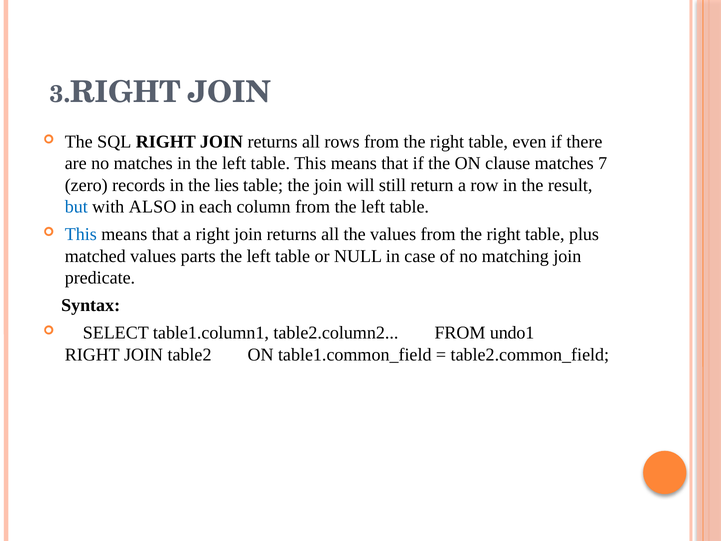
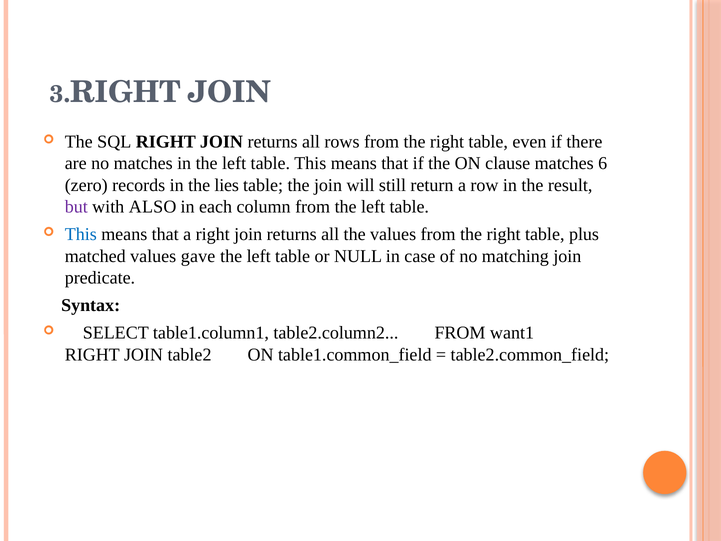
7: 7 -> 6 (603, 163)
but colour: blue -> purple (76, 207)
parts: parts -> gave (198, 256)
undo1: undo1 -> want1 (512, 333)
